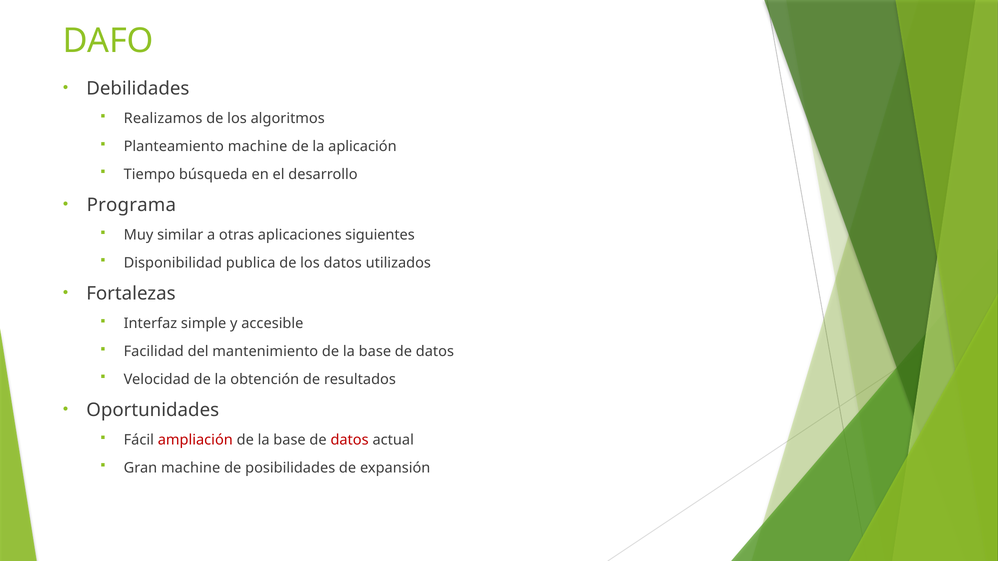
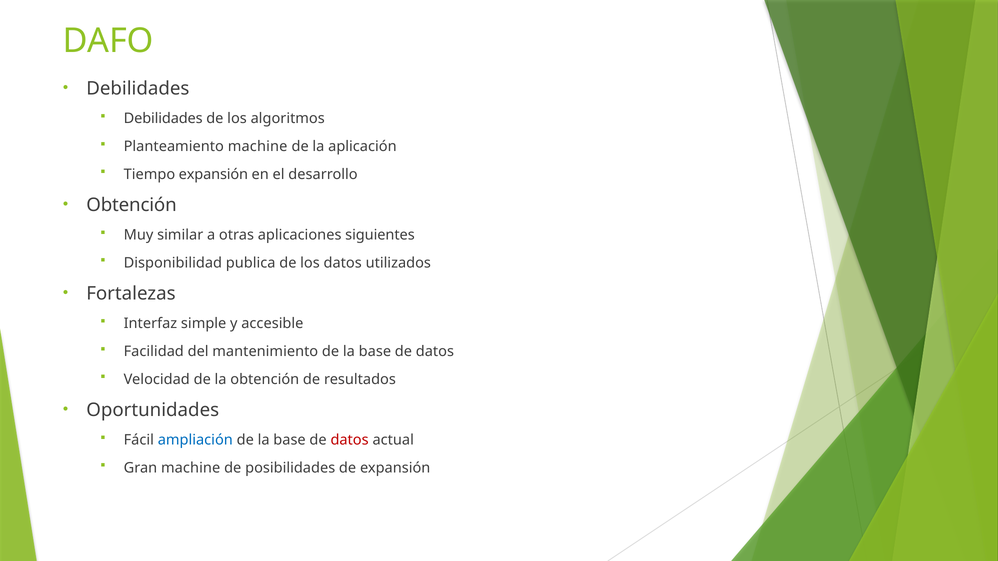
Realizamos: Realizamos -> Debilidades (163, 119)
Tiempo búsqueda: búsqueda -> expansión (213, 174)
Programa: Programa -> Obtención (132, 205)
ampliación colour: red -> blue (195, 440)
